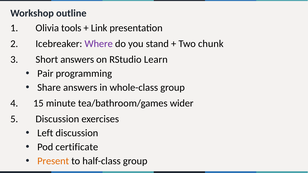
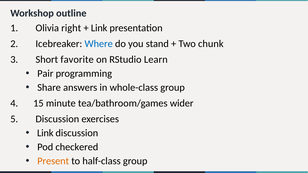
tools: tools -> right (71, 28)
Where colour: purple -> blue (99, 44)
Short answers: answers -> favorite (77, 60)
Left: Left -> Link (45, 133)
certificate: certificate -> checkered (77, 147)
